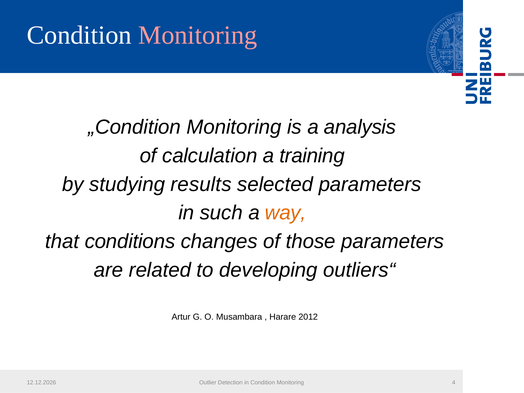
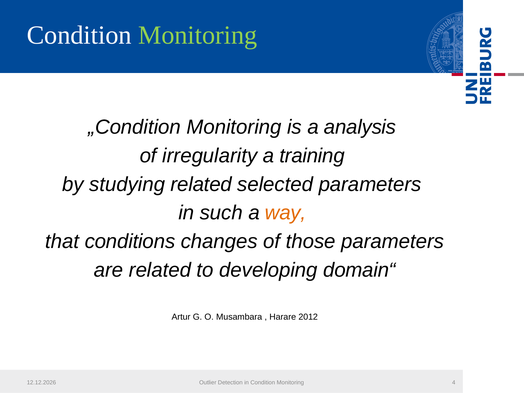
Monitoring colour: pink -> light green (198, 35)
calculation: calculation -> irregularity (210, 156)
studying results: results -> related (201, 184)
outliers“: outliers“ -> domain“ (359, 270)
